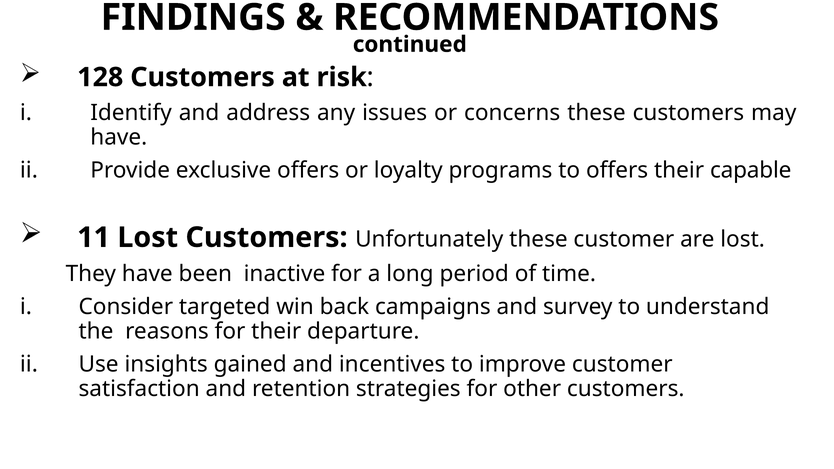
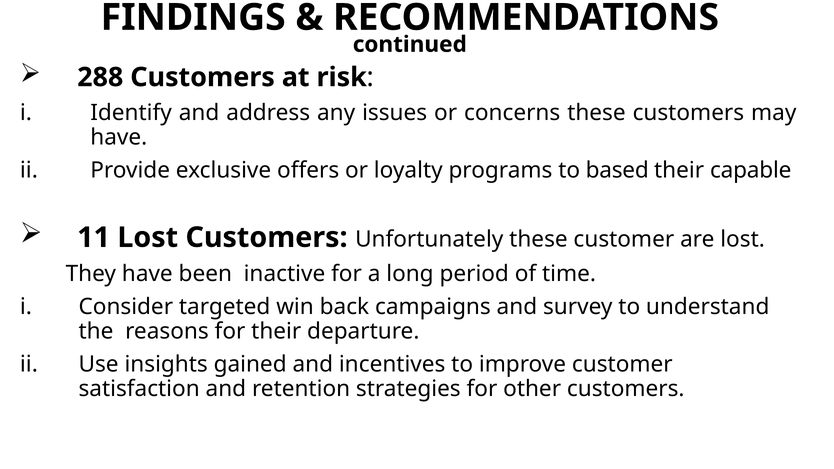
128: 128 -> 288 (100, 77)
to offers: offers -> based (617, 170)
